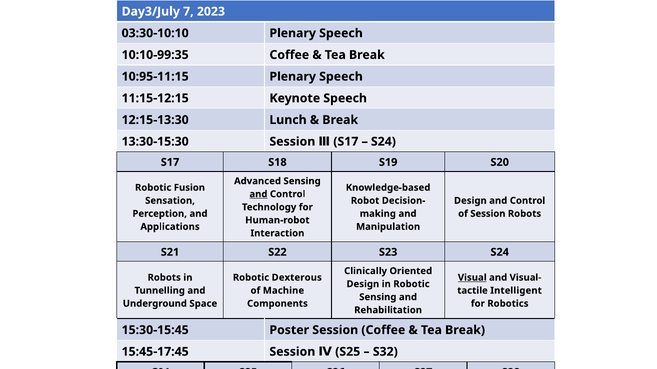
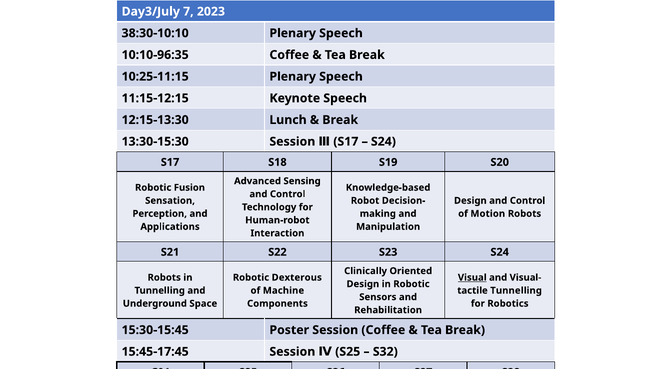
03:30-10:10: 03:30-10:10 -> 38:30-10:10 (155, 33)
10:10-99:35: 10:10-99:35 -> 10:10-96:35 (155, 55)
10:95-11:15: 10:95-11:15 -> 10:25-11:15 (155, 77)
and underline: present -> none (258, 194)
of Session: Session -> Motion (488, 214)
tactile Intelligent: Intelligent -> Tunnelling (516, 291)
Sensing: Sensing -> Sensors (378, 297)
